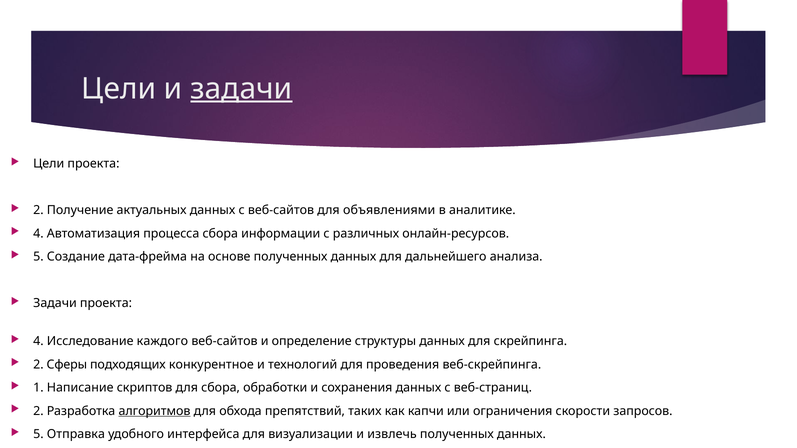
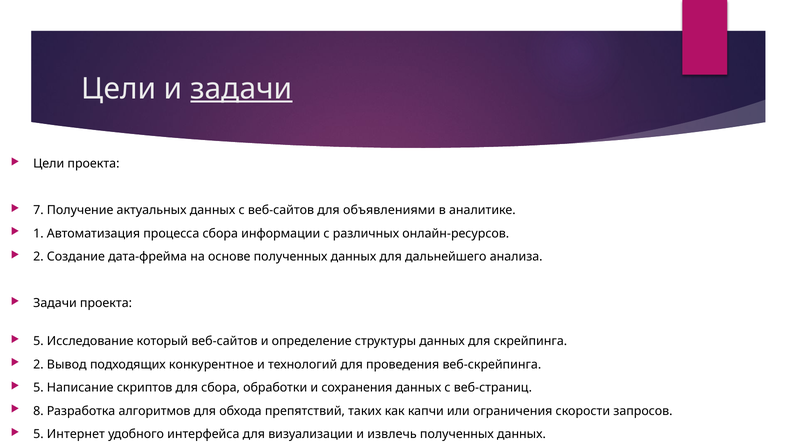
2: 2 -> 7 (38, 210)
4: 4 -> 1 (38, 234)
5: 5 -> 2 (38, 257)
4: 4 -> 5 (38, 342)
каждого: каждого -> который (162, 342)
Сферы: Сферы -> Вывод (67, 365)
1: 1 -> 5 (38, 388)
2: 2 -> 8 (38, 411)
алгоритмов underline: present -> none (155, 411)
Отправка: Отправка -> Интернет (76, 435)
